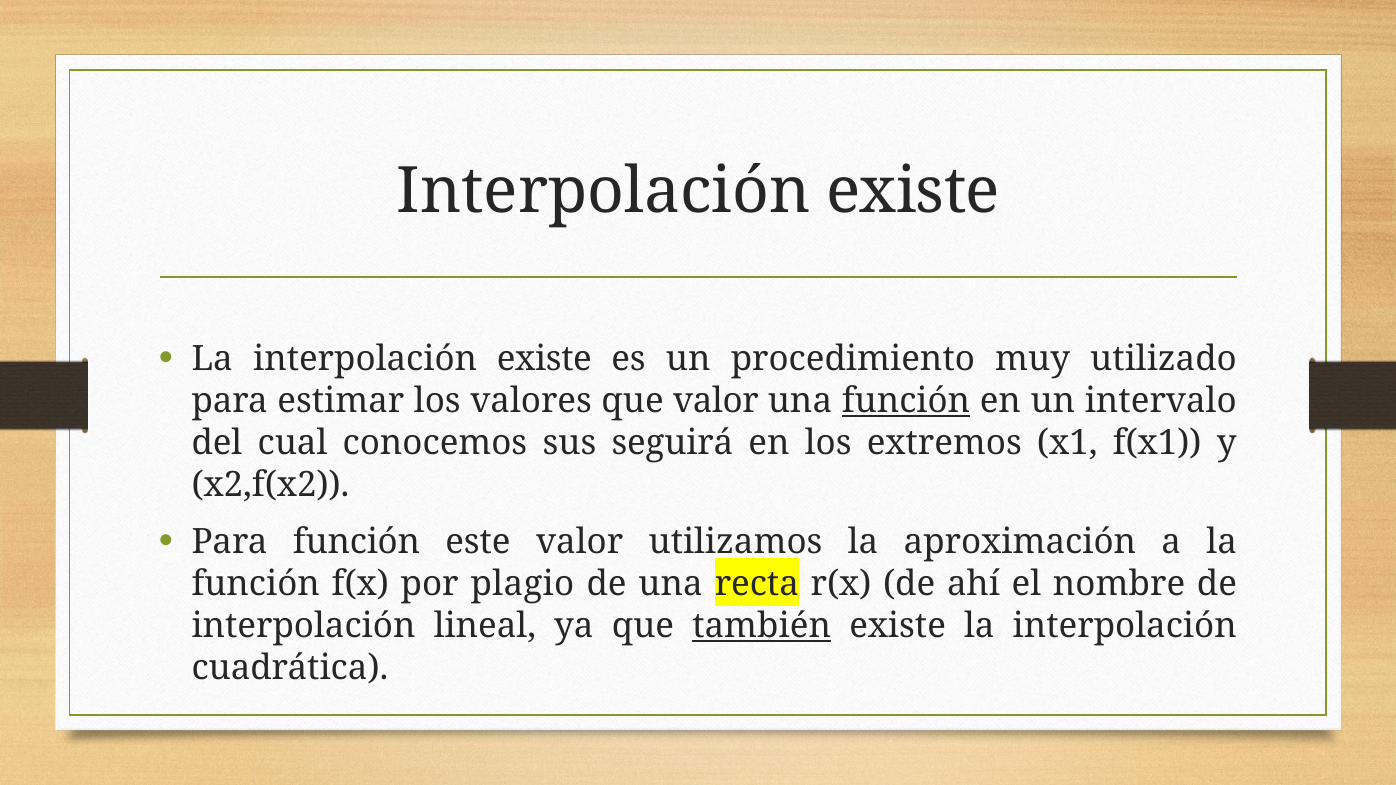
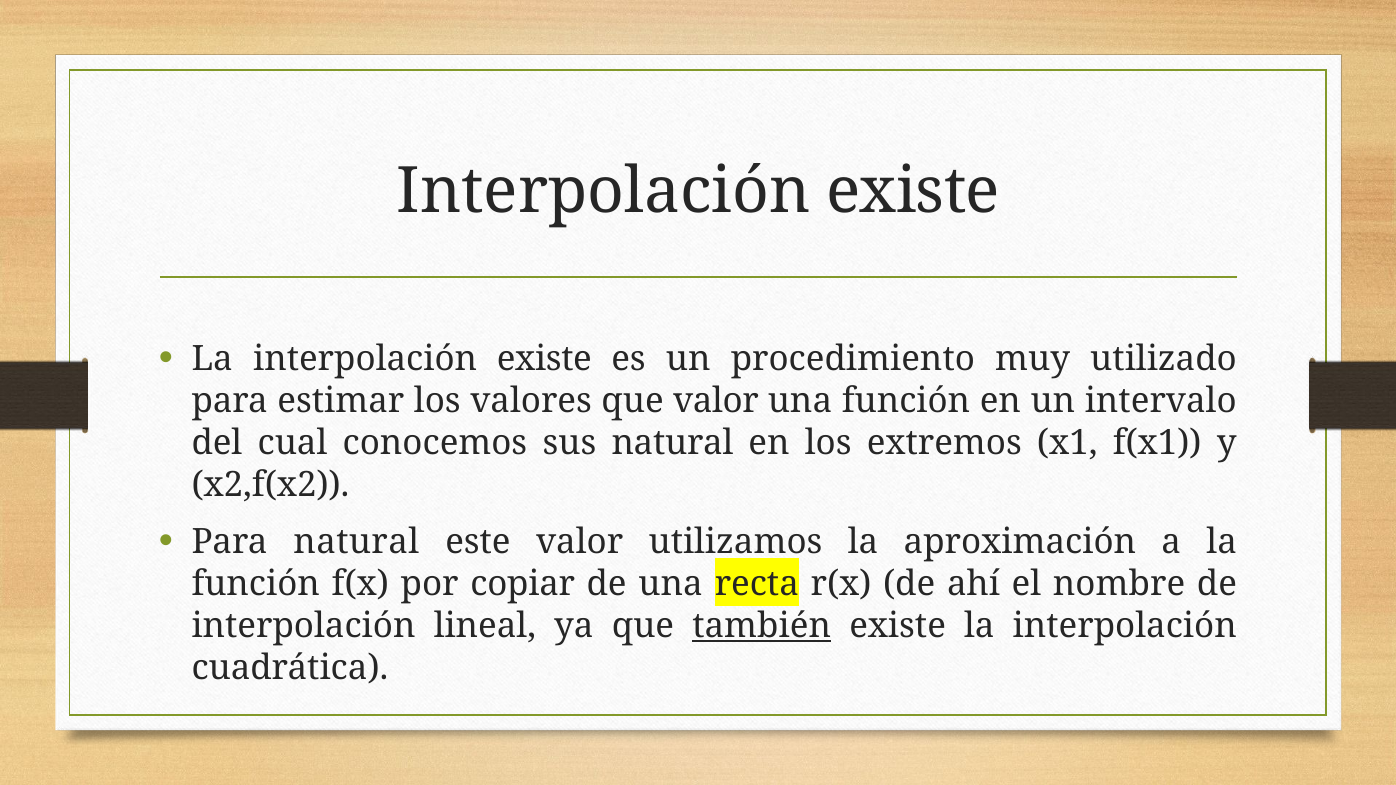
función underline: present -> none (906, 401)
sus seguirá: seguirá -> natural (672, 443)
Para función: función -> natural (356, 542)
plagio: plagio -> copiar (523, 584)
